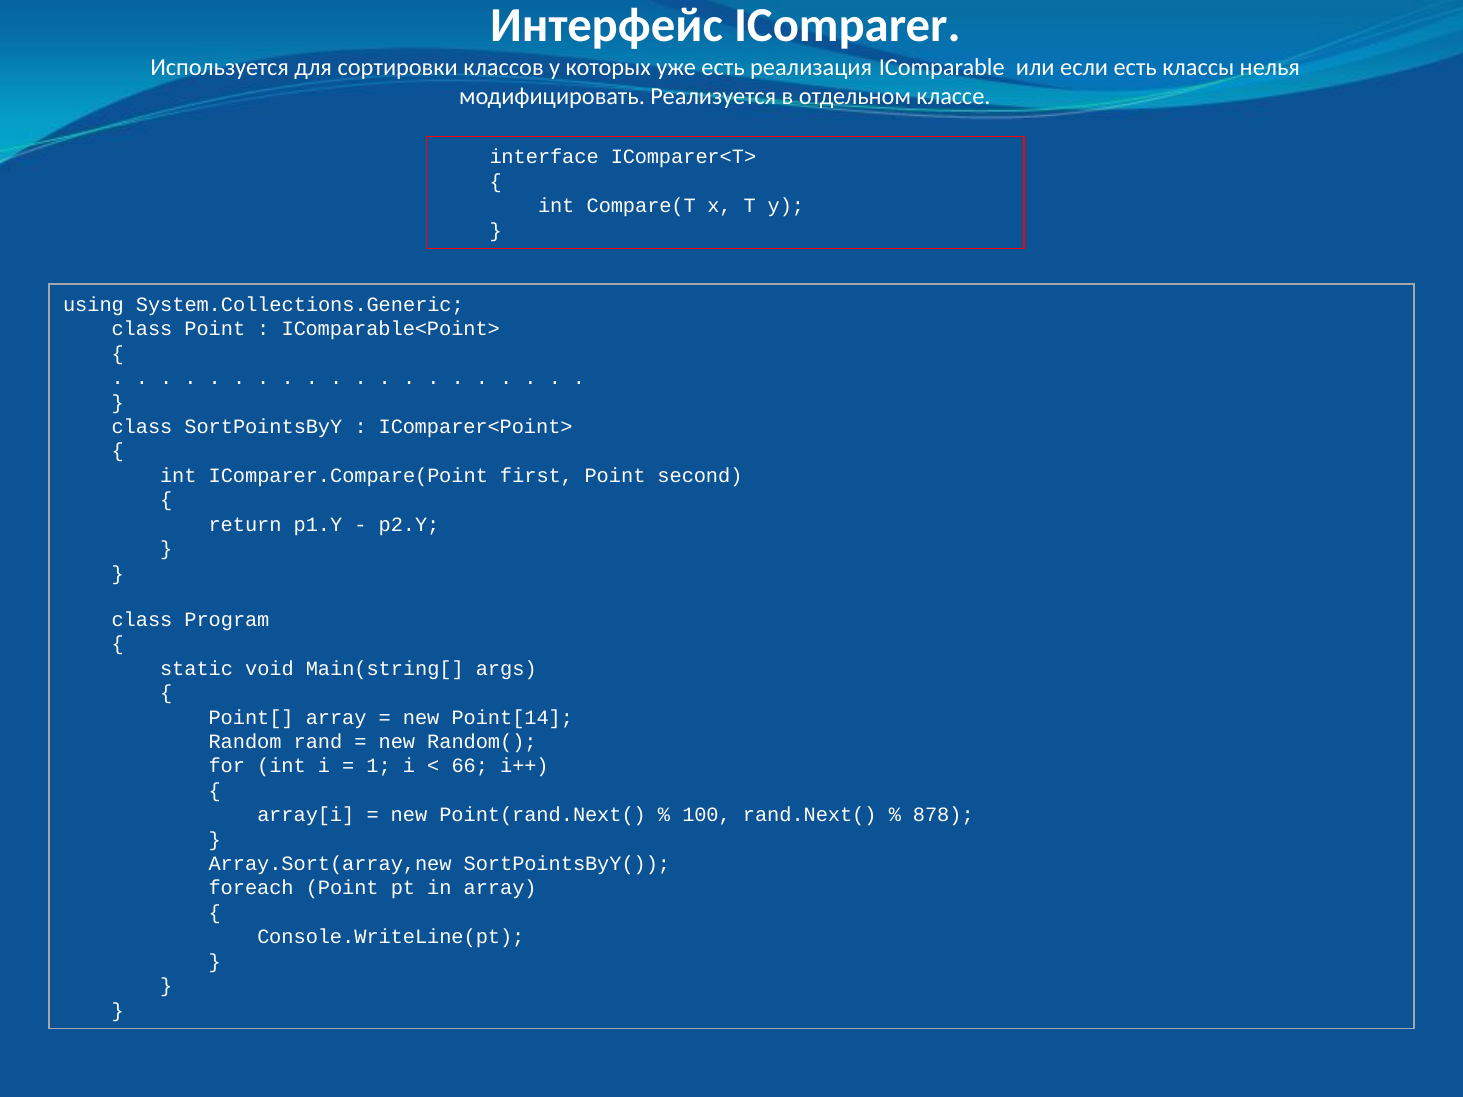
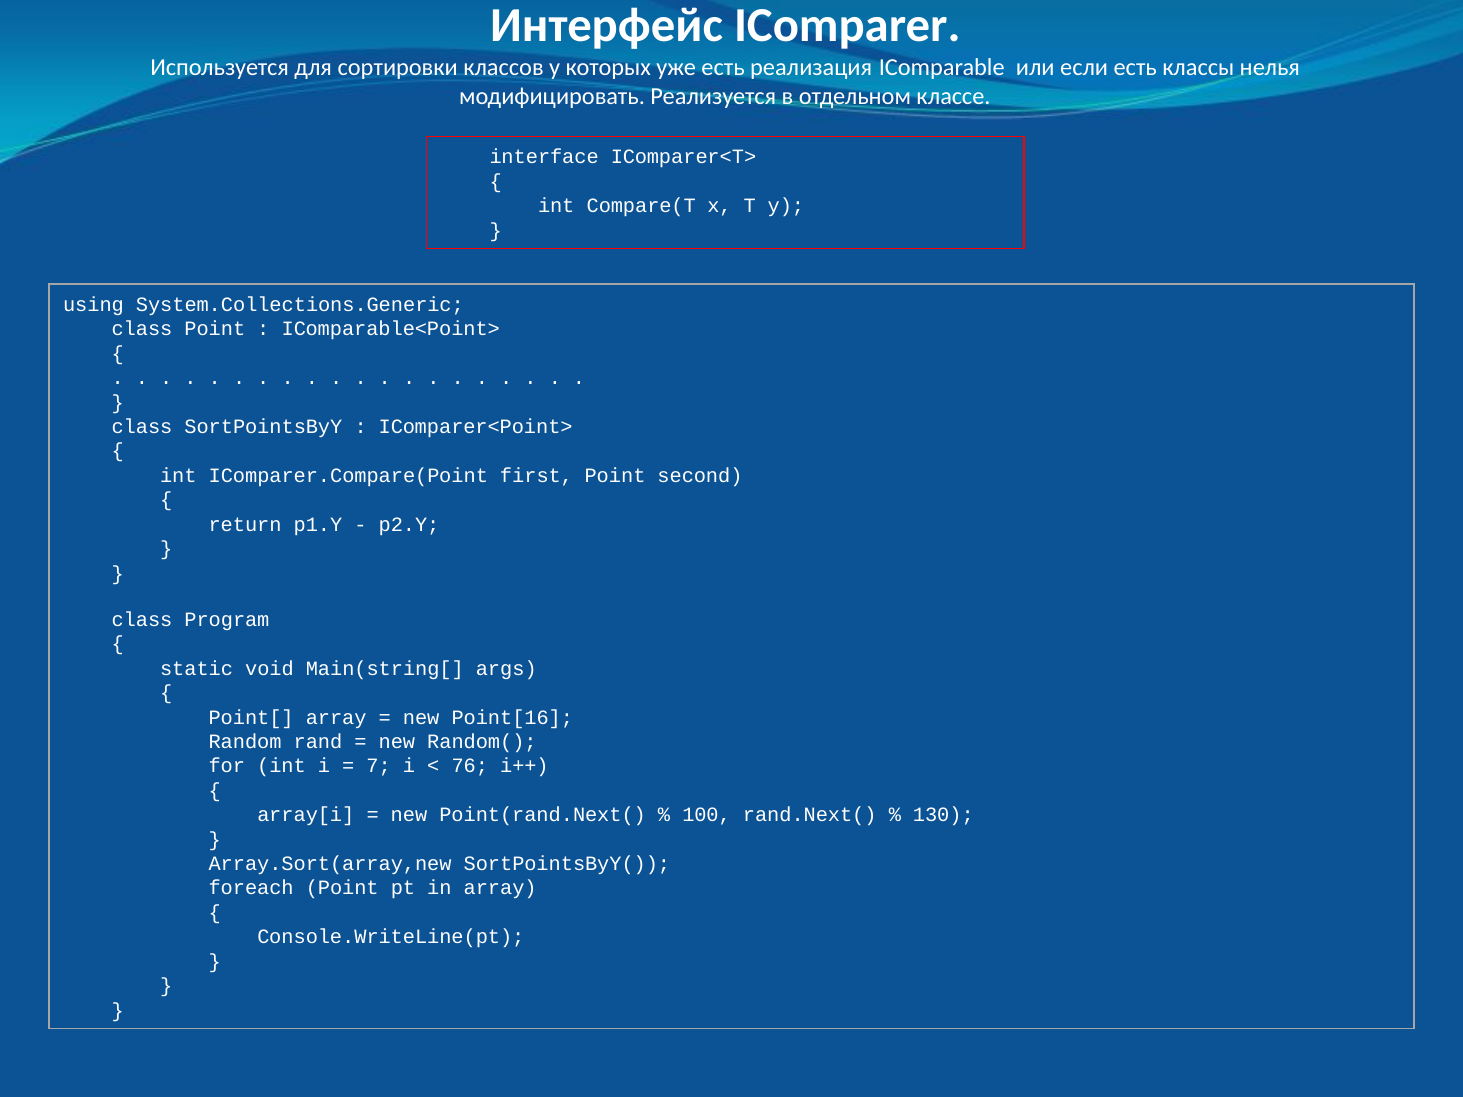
Point[14: Point[14 -> Point[16 (512, 718)
1: 1 -> 7 (379, 766)
66: 66 -> 76 (470, 766)
878: 878 -> 130 (943, 815)
